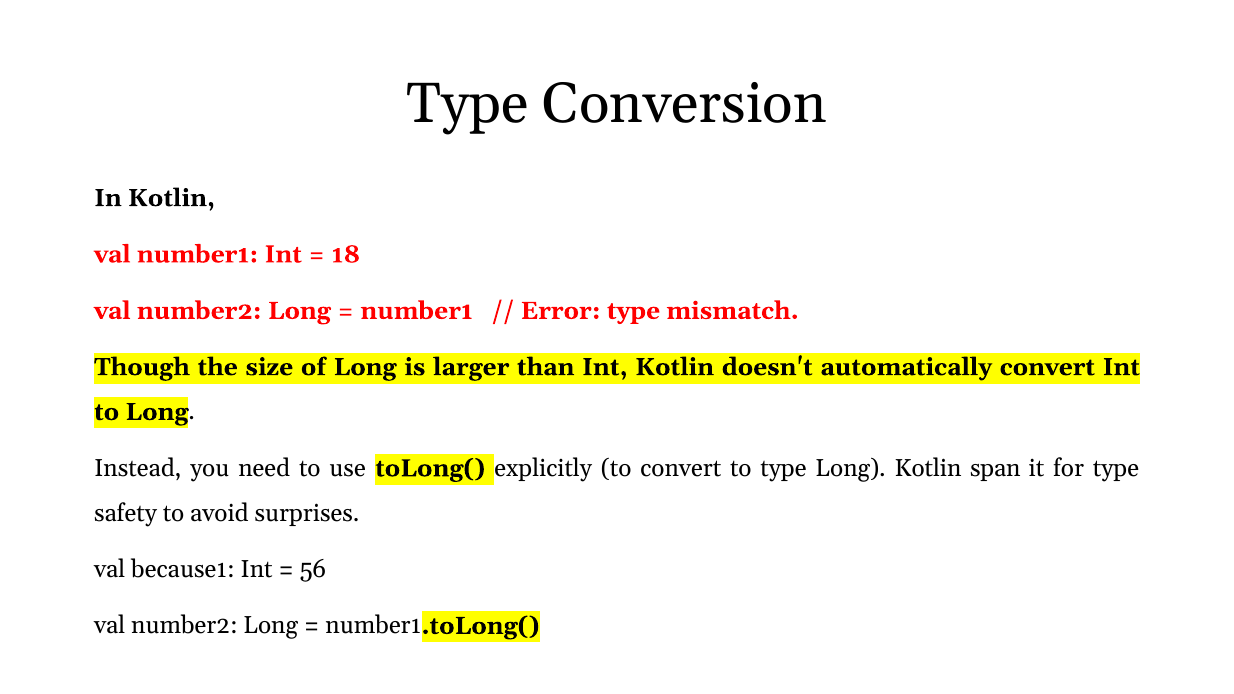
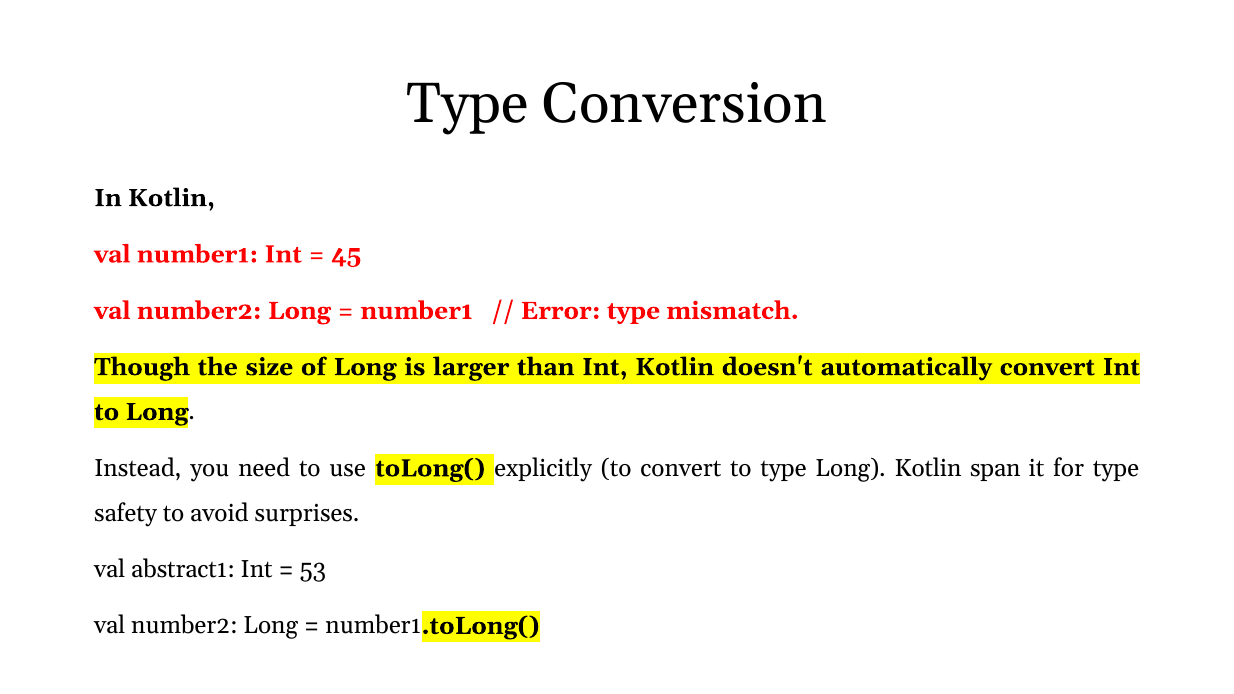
18: 18 -> 45 (346, 254)
because1: because1 -> abstract1 (183, 570)
56: 56 -> 53 (313, 570)
